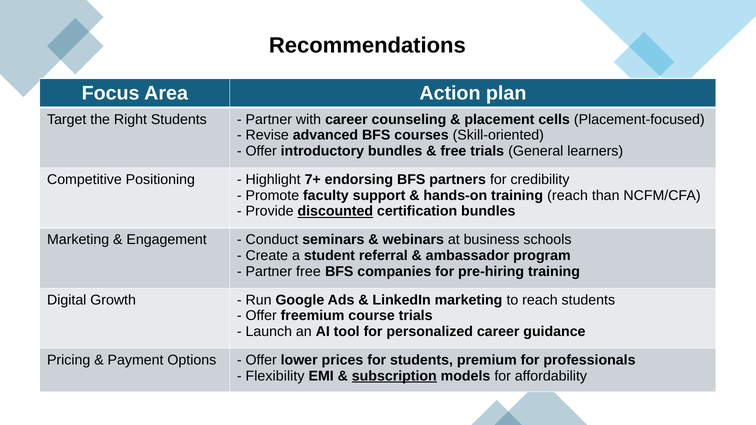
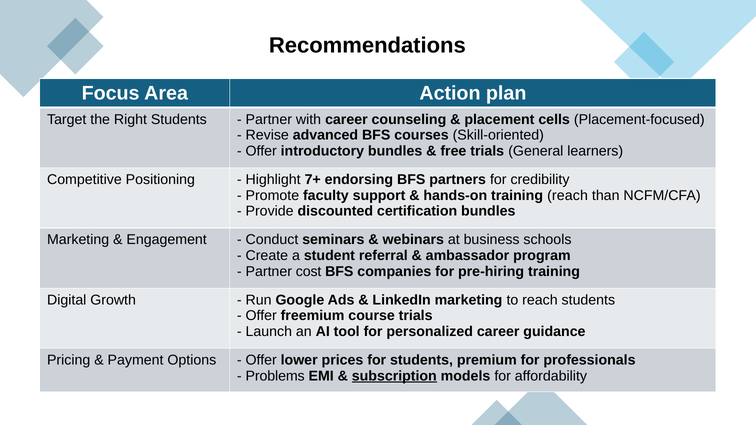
discounted underline: present -> none (335, 211)
Partner free: free -> cost (309, 272)
Flexibility: Flexibility -> Problems (275, 376)
